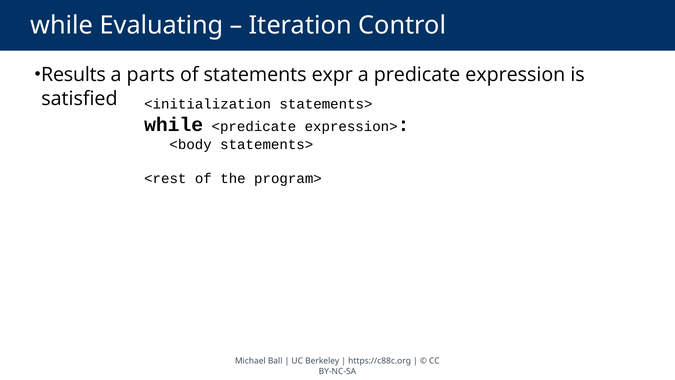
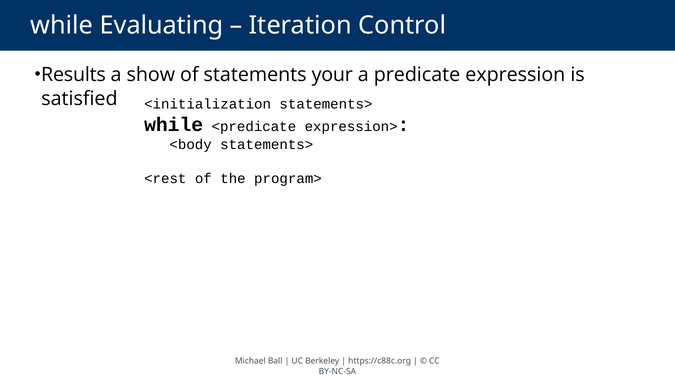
parts: parts -> show (151, 75)
expr: expr -> your (332, 75)
